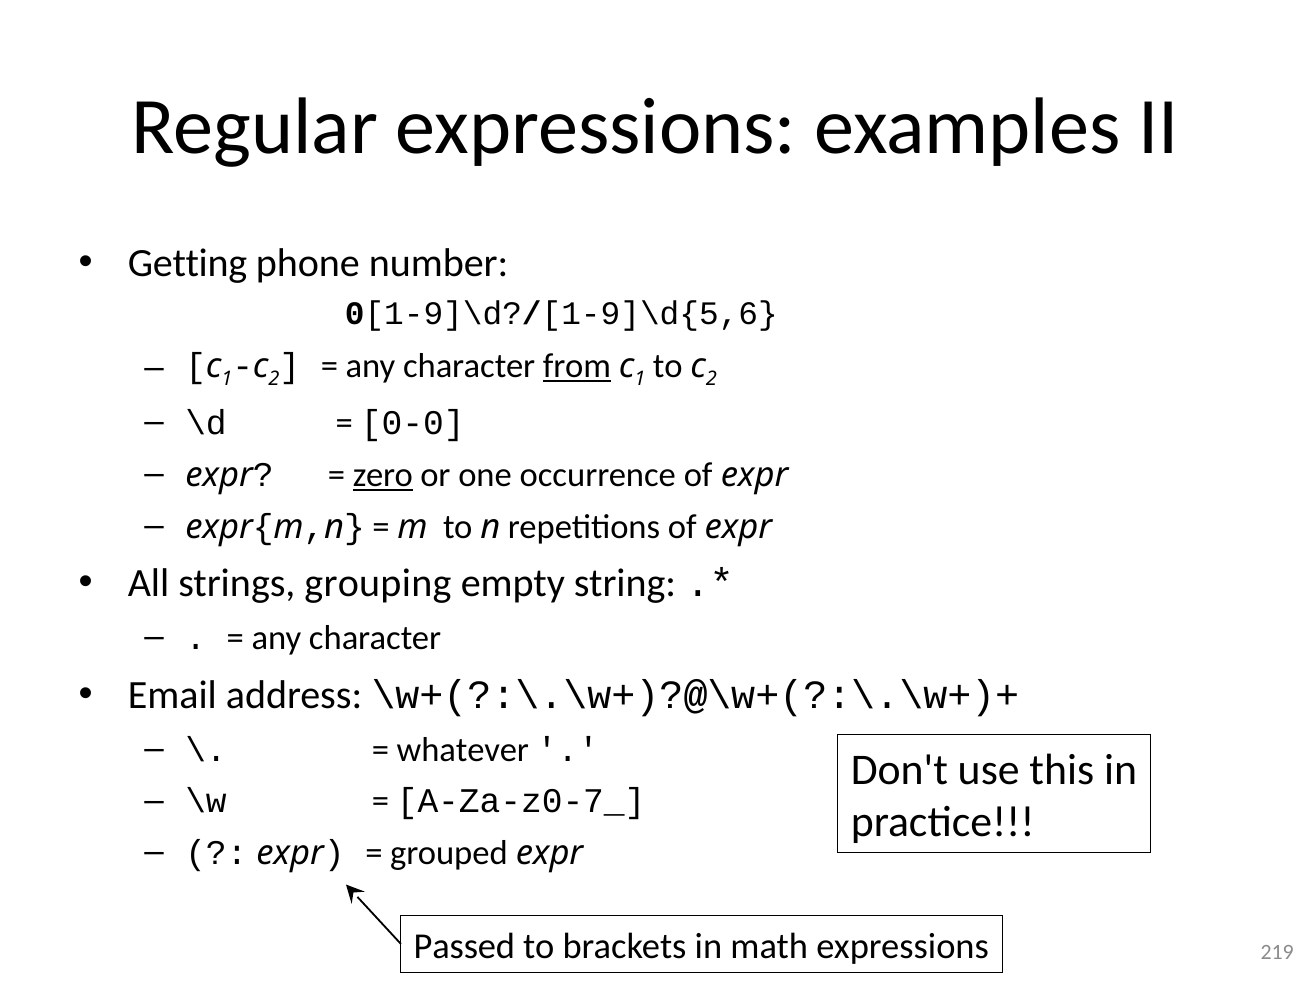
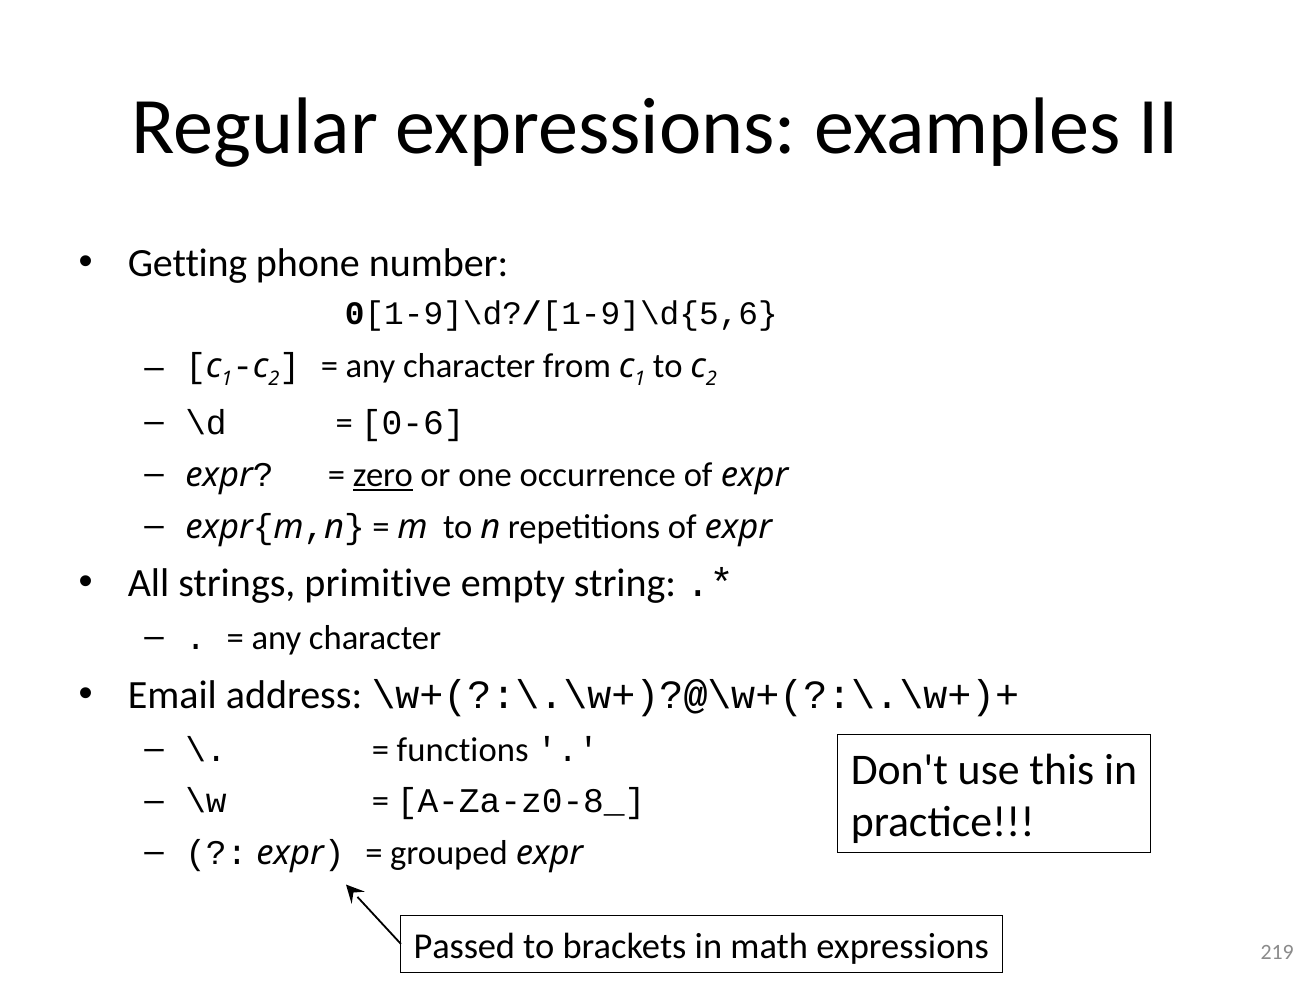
from underline: present -> none (577, 366)
0-0: 0-0 -> 0-6 (413, 423)
grouping: grouping -> primitive (378, 584)
whatever: whatever -> functions (463, 750)
A-Za-z0-7_: A-Za-z0-7_ -> A-Za-z0-8_ (521, 802)
